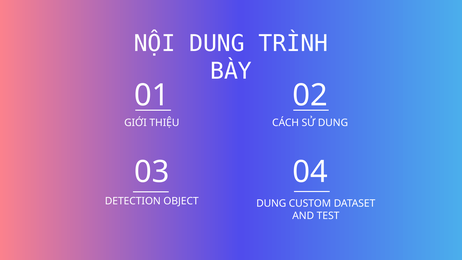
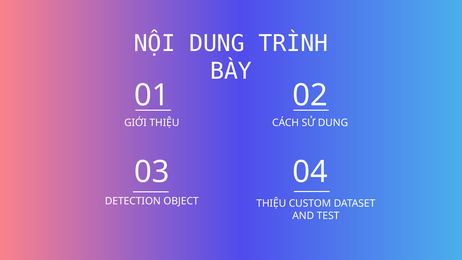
OBJECT DUNG: DUNG -> THIỆU (271, 203)
